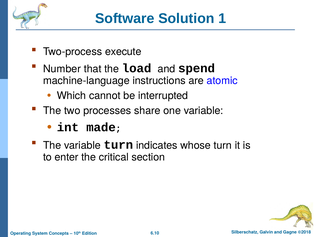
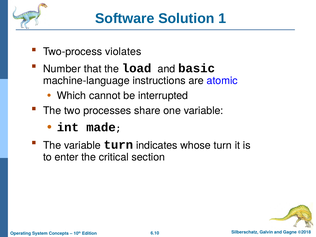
execute: execute -> violates (123, 52)
spend: spend -> basic (197, 68)
